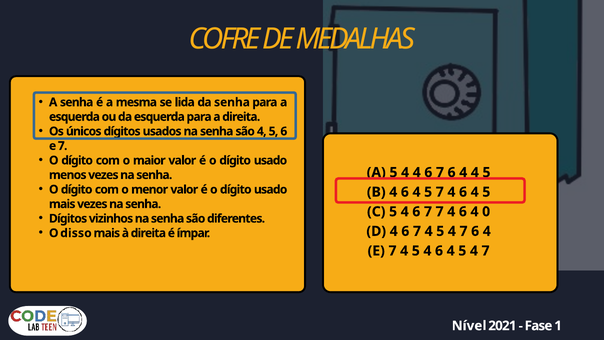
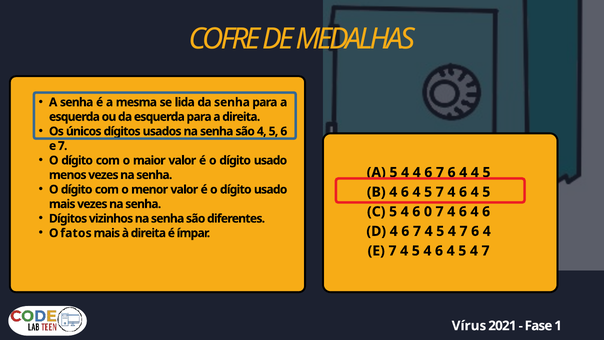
5 4 6 7: 7 -> 0 (428, 211)
6 4 0: 0 -> 6 (486, 211)
disso: disso -> fatos (76, 233)
Nível: Nível -> Vírus (469, 326)
